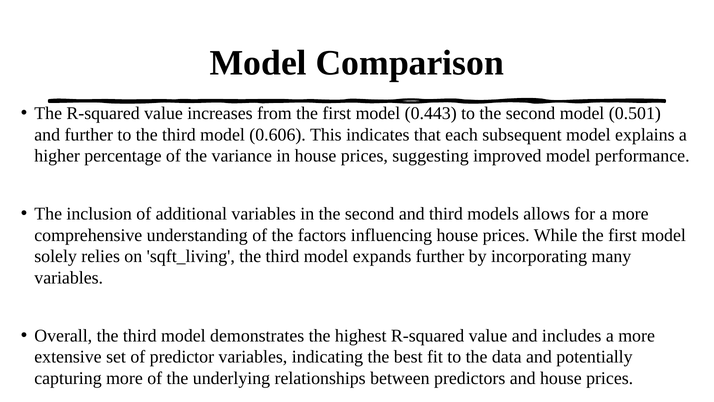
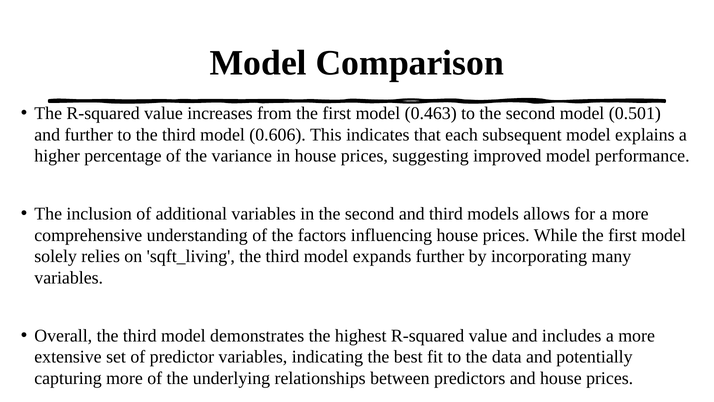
0.443: 0.443 -> 0.463 (431, 113)
